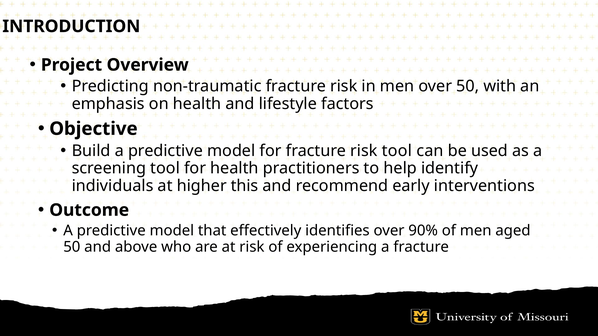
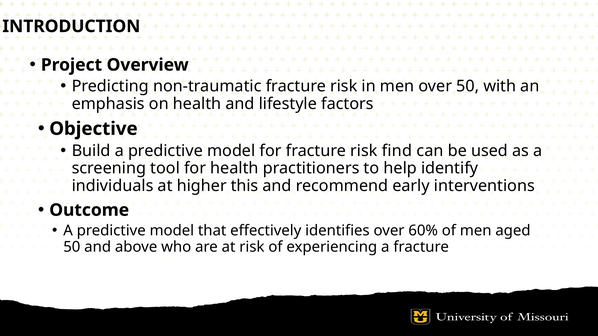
risk tool: tool -> find (397, 151)
90%: 90% -> 60% (423, 231)
